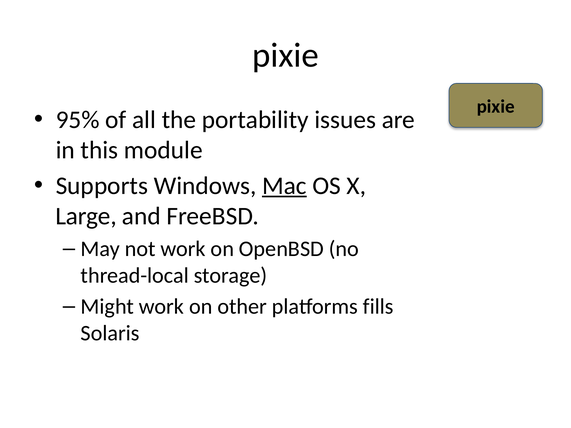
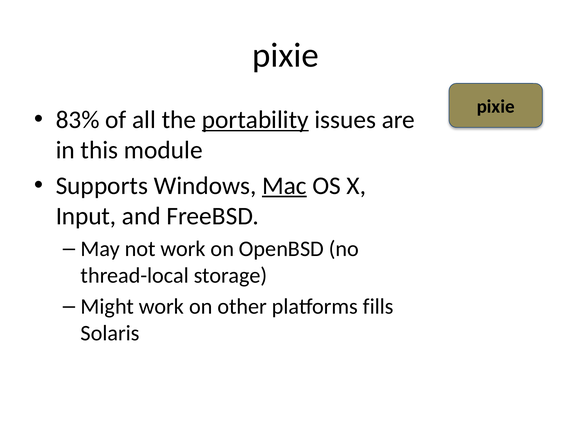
95%: 95% -> 83% (78, 120)
portability underline: none -> present (255, 120)
Large: Large -> Input (86, 216)
